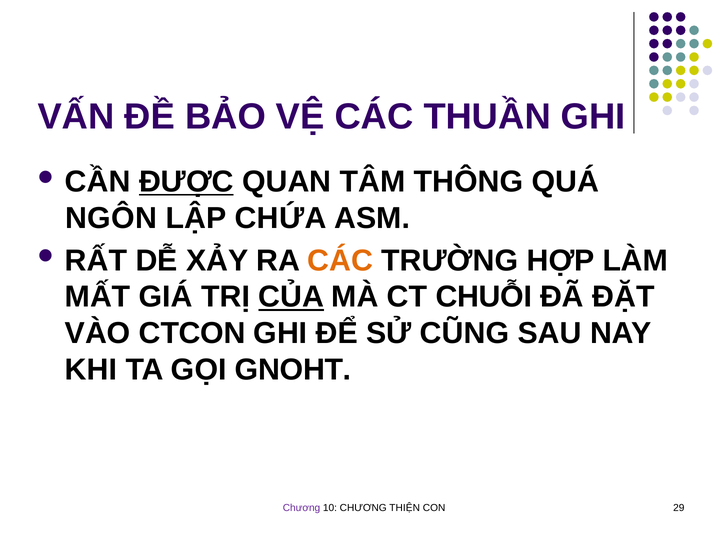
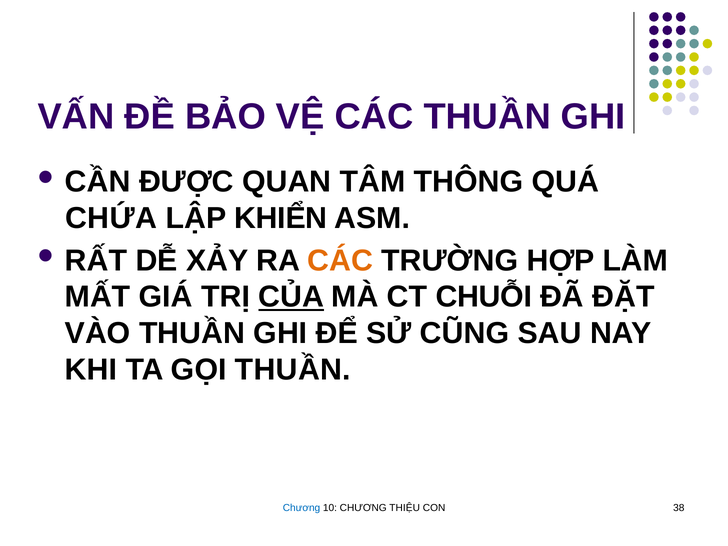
ĐƯỢC underline: present -> none (186, 182)
NGÔN: NGÔN -> CHỨA (111, 218)
CHỨA: CHỨA -> KHIỂN (281, 218)
VÀO CTCON: CTCON -> THUẦN (192, 333)
GỌI GNOHT: GNOHT -> THUẦN (293, 370)
Chương colour: purple -> blue (302, 508)
THIỆN: THIỆN -> THIỆU (405, 508)
29: 29 -> 38 (679, 508)
